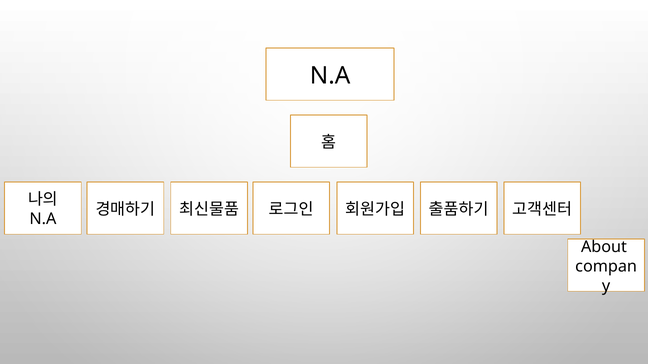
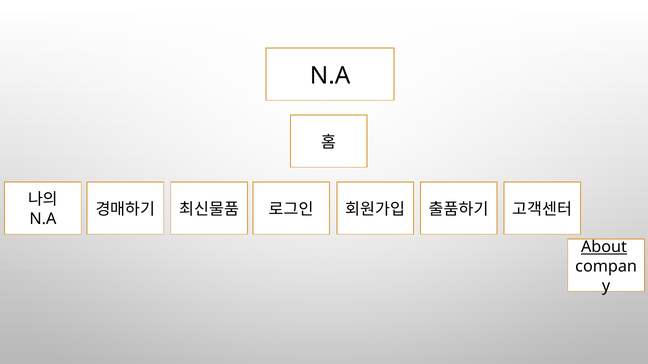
About underline: none -> present (604, 247)
